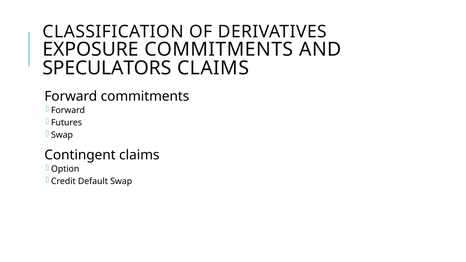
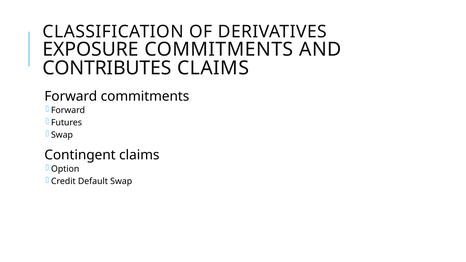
SPECULATORS: SPECULATORS -> CONTRIBUTES (107, 68)
